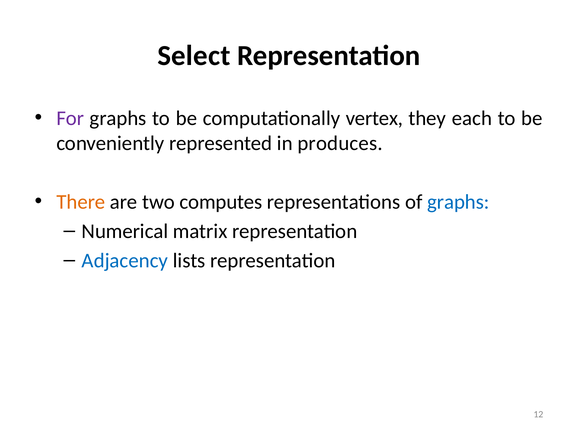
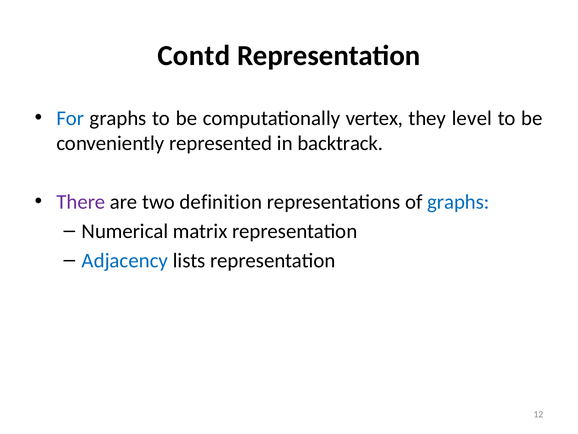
Select: Select -> Contd (194, 55)
For colour: purple -> blue (70, 118)
each: each -> level (472, 118)
produces: produces -> backtrack (340, 143)
There colour: orange -> purple (81, 202)
computes: computes -> definition (221, 202)
